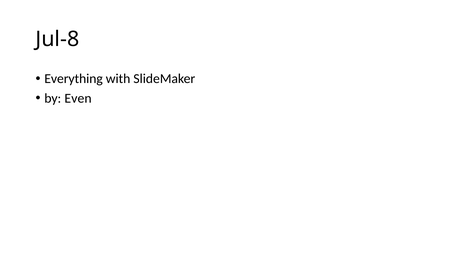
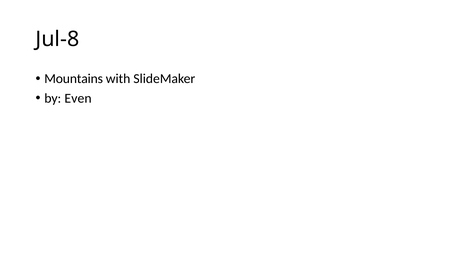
Everything: Everything -> Mountains (74, 79)
